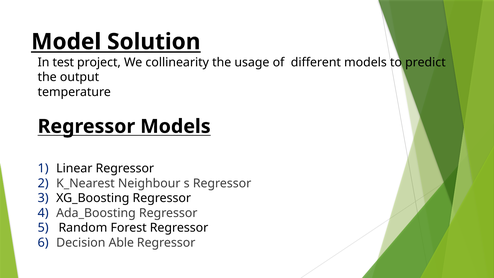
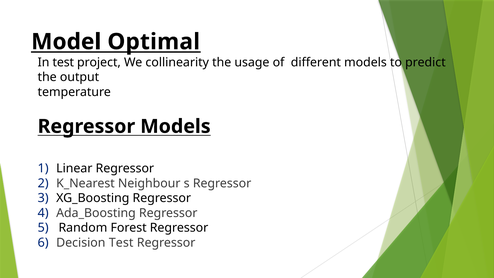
Solution: Solution -> Optimal (154, 42)
Decision Able: Able -> Test (121, 243)
